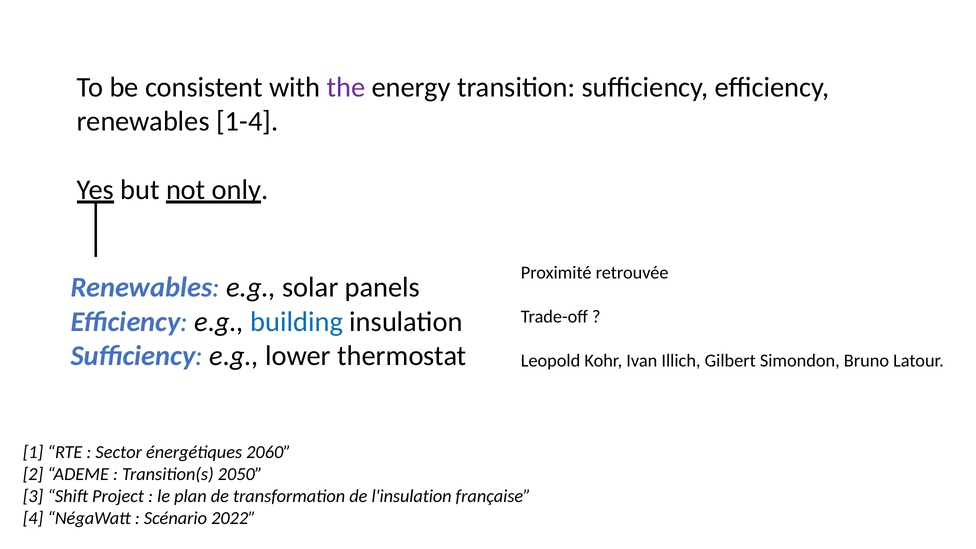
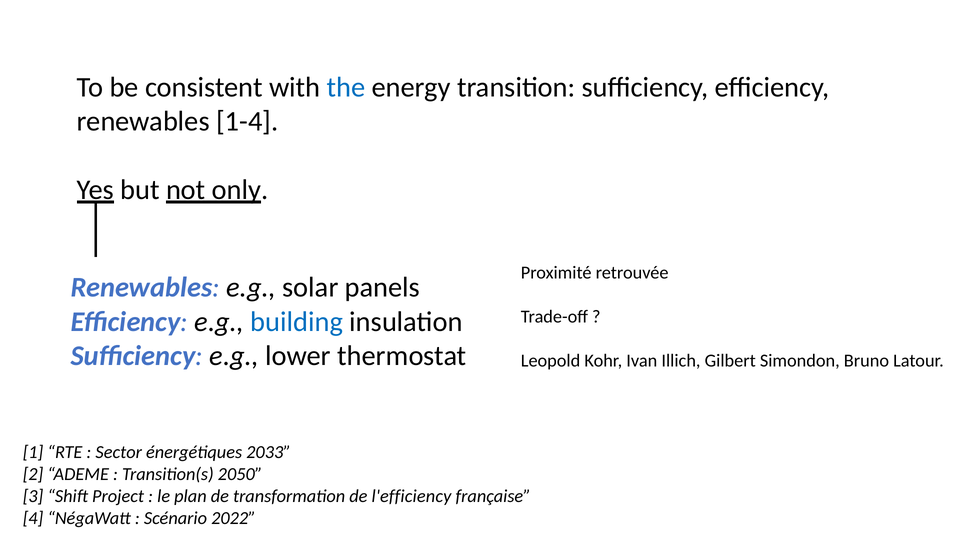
the colour: purple -> blue (346, 87)
2060: 2060 -> 2033 (269, 452)
l'insulation: l'insulation -> l'efficiency (411, 496)
